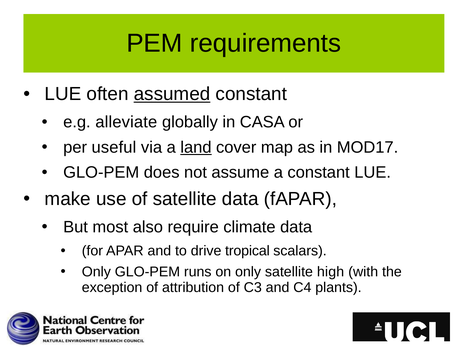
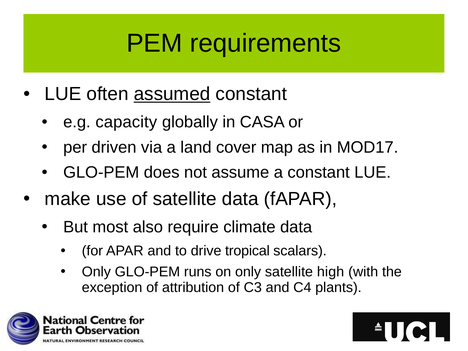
alleviate: alleviate -> capacity (126, 122)
useful: useful -> driven (114, 147)
land underline: present -> none (196, 147)
